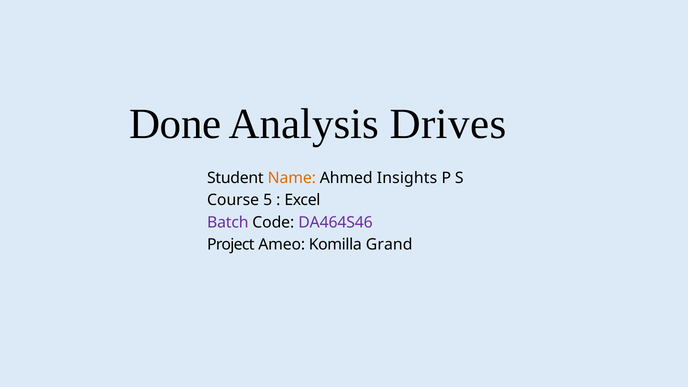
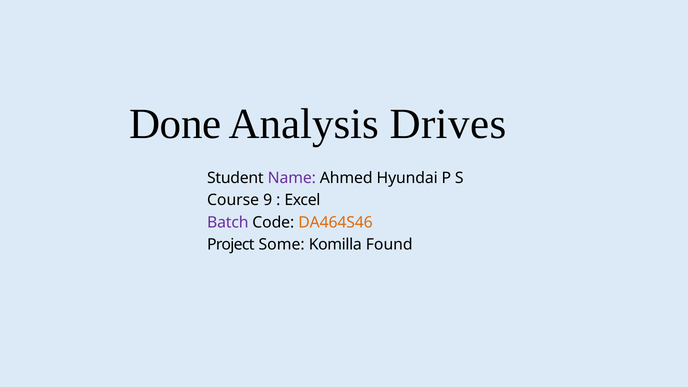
Name colour: orange -> purple (292, 178)
Insights: Insights -> Hyundai (407, 178)
5: 5 -> 9 (268, 200)
DA464S46 colour: purple -> orange (336, 222)
Ameo: Ameo -> Some (282, 245)
Grand: Grand -> Found (389, 245)
